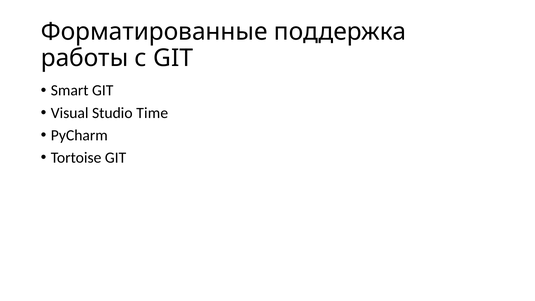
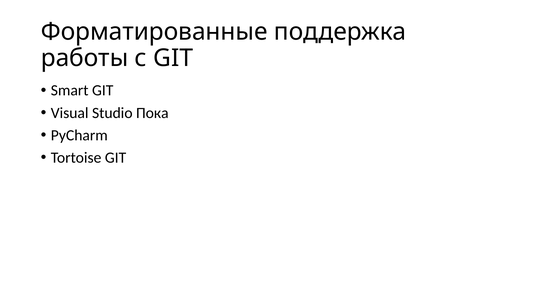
Time: Time -> Пока (152, 113)
